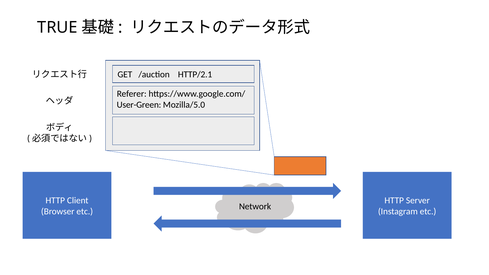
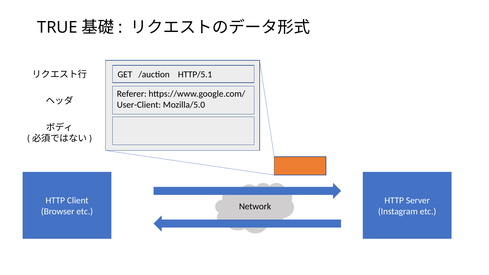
HTTP/2.1: HTTP/2.1 -> HTTP/5.1 (195, 75)
User-Green: User-Green -> User-Client (139, 105)
